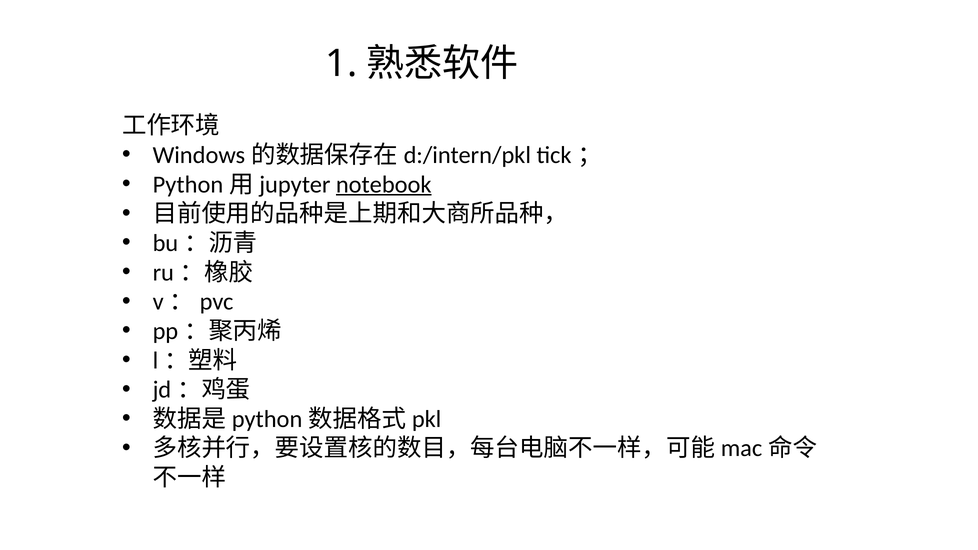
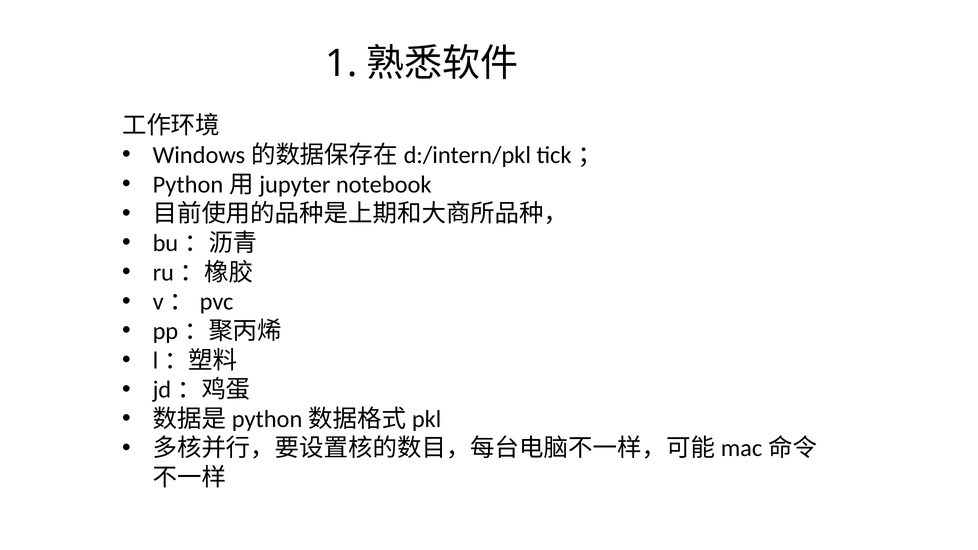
notebook underline: present -> none (384, 184)
